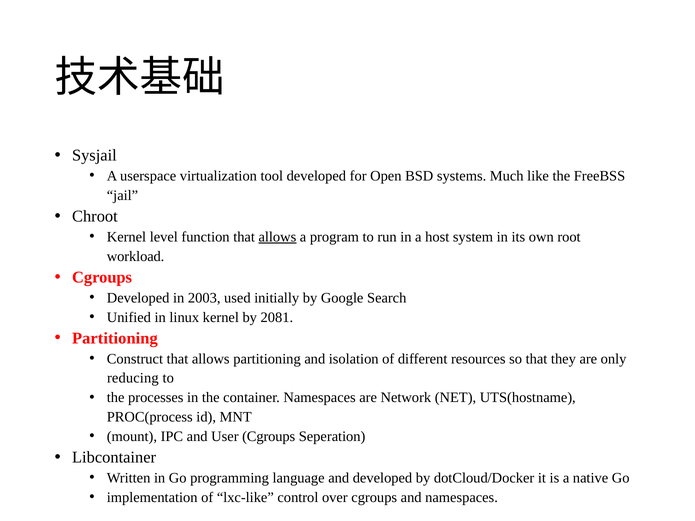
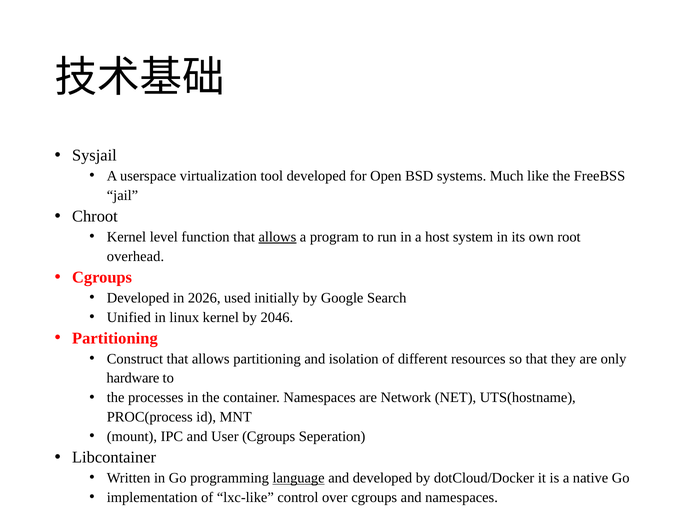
workload: workload -> overhead (136, 256)
2003: 2003 -> 2026 (204, 298)
2081: 2081 -> 2046 (277, 317)
reducing: reducing -> hardware (133, 378)
language underline: none -> present (299, 478)
